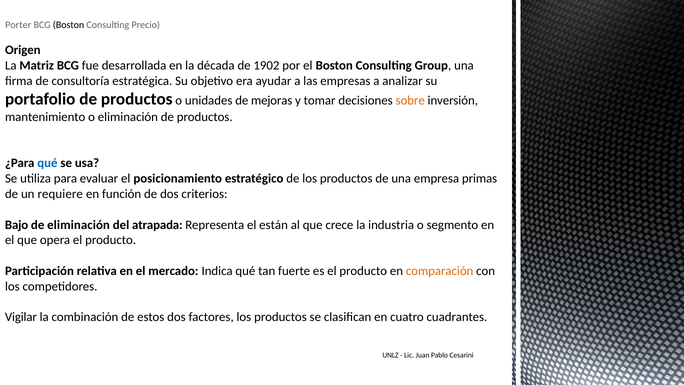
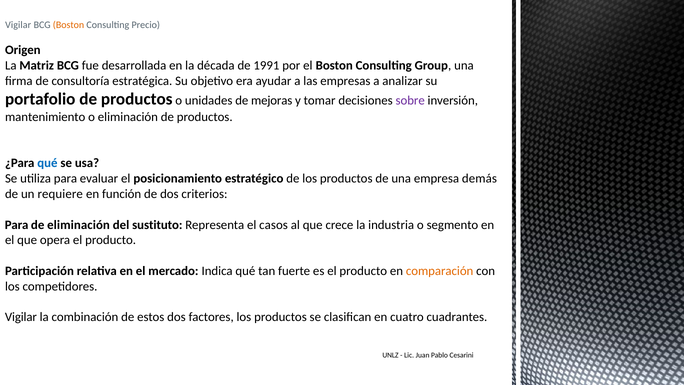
Porter: Porter -> Vigilar (18, 25)
Boston colour: black -> orange (69, 25)
1902: 1902 -> 1991 (266, 66)
sobre colour: orange -> purple (410, 101)
primas: primas -> demás (479, 178)
Bajo: Bajo -> Para (17, 225)
atrapada: atrapada -> sustituto (157, 225)
están: están -> casos (274, 225)
